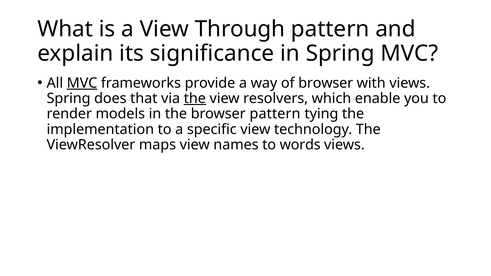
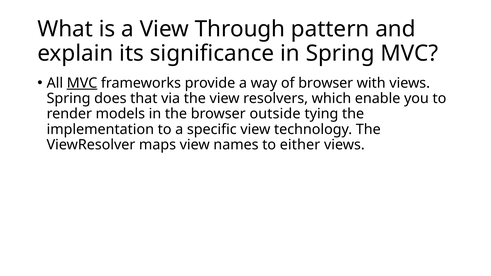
the underline: present -> none (195, 98)
browser pattern: pattern -> outside (275, 114)
words: words -> either (300, 145)
